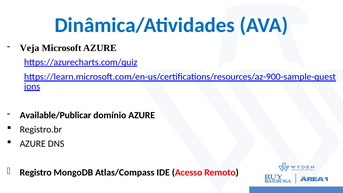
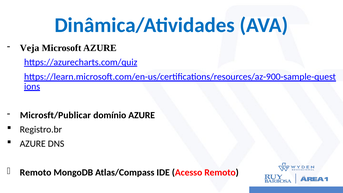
Available/Publicar: Available/Publicar -> Microsft/Publicar (55, 115)
Registro: Registro -> Remoto (36, 172)
